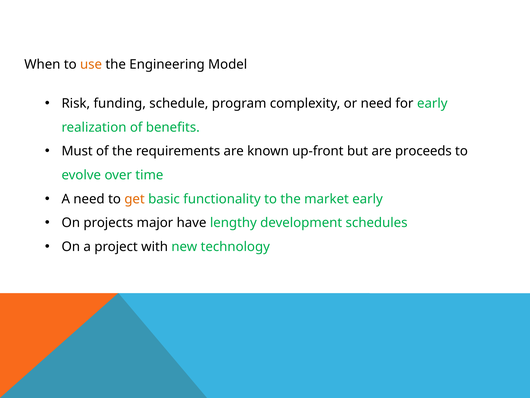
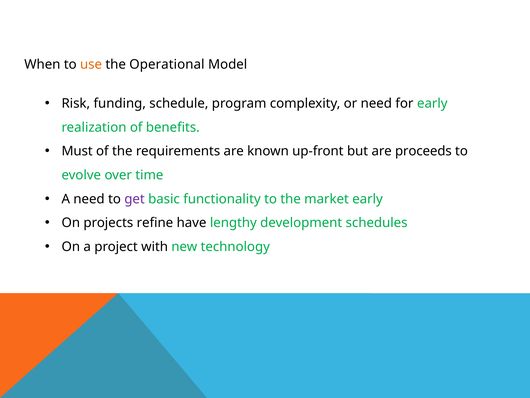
Engineering: Engineering -> Operational (167, 64)
get colour: orange -> purple (135, 199)
major: major -> refine (155, 223)
